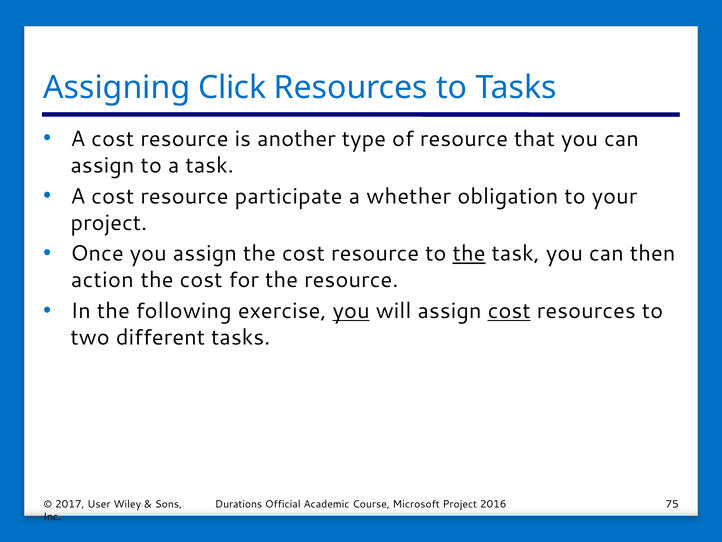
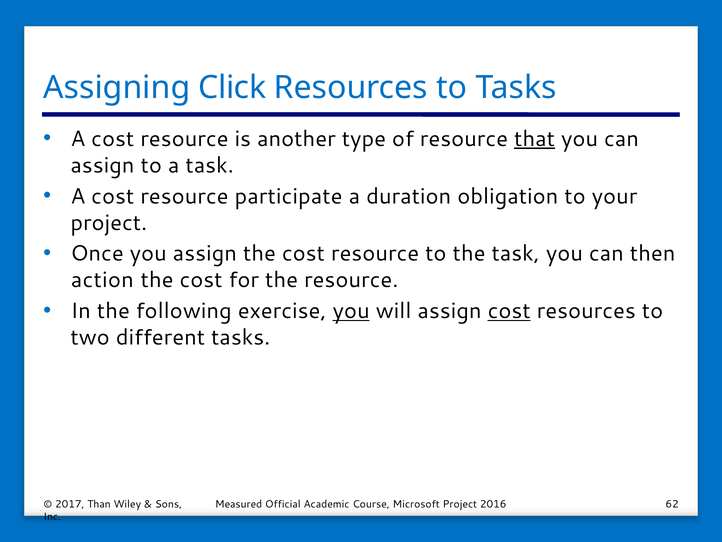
that underline: none -> present (535, 139)
whether: whether -> duration (409, 196)
the underline: present -> none (469, 253)
User: User -> Than (99, 504)
Durations: Durations -> Measured (239, 504)
75: 75 -> 62 (672, 504)
